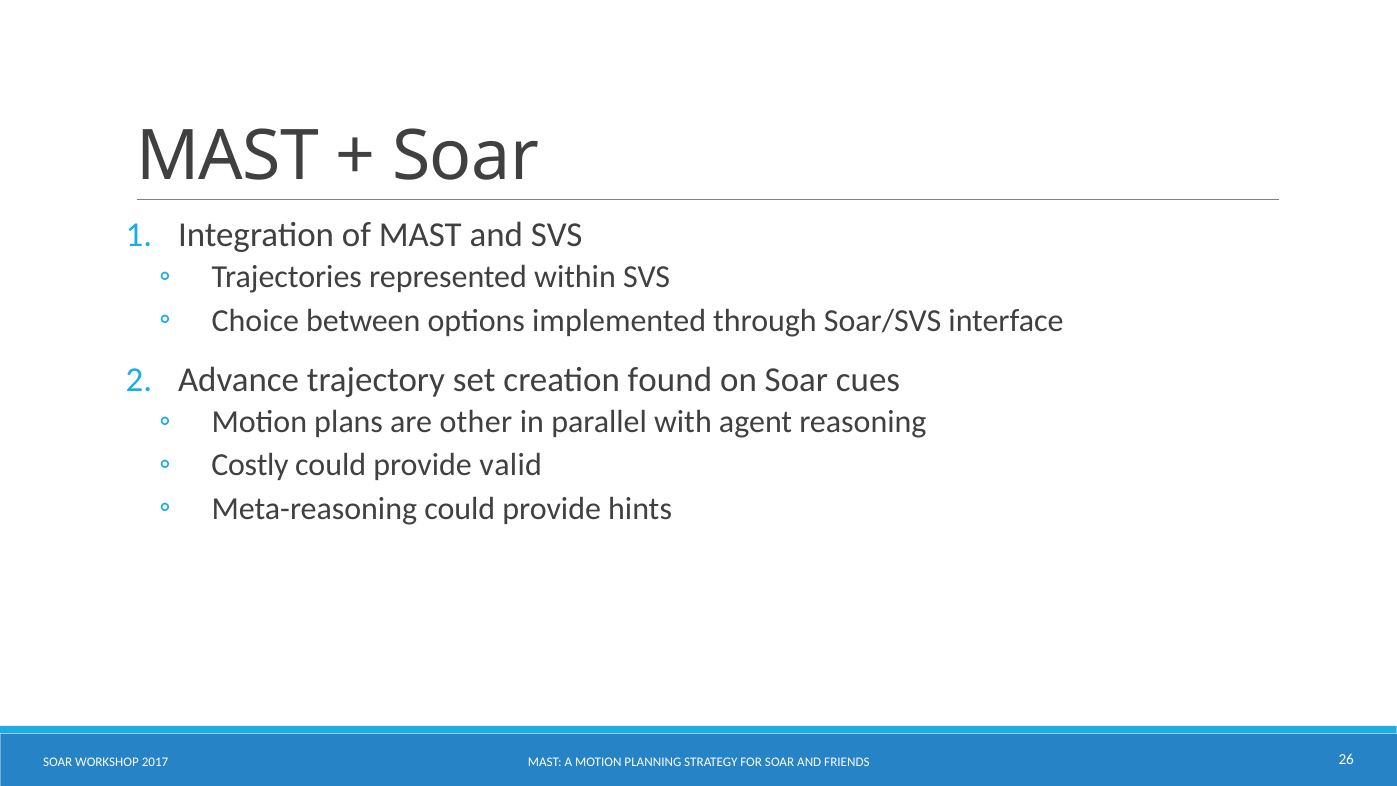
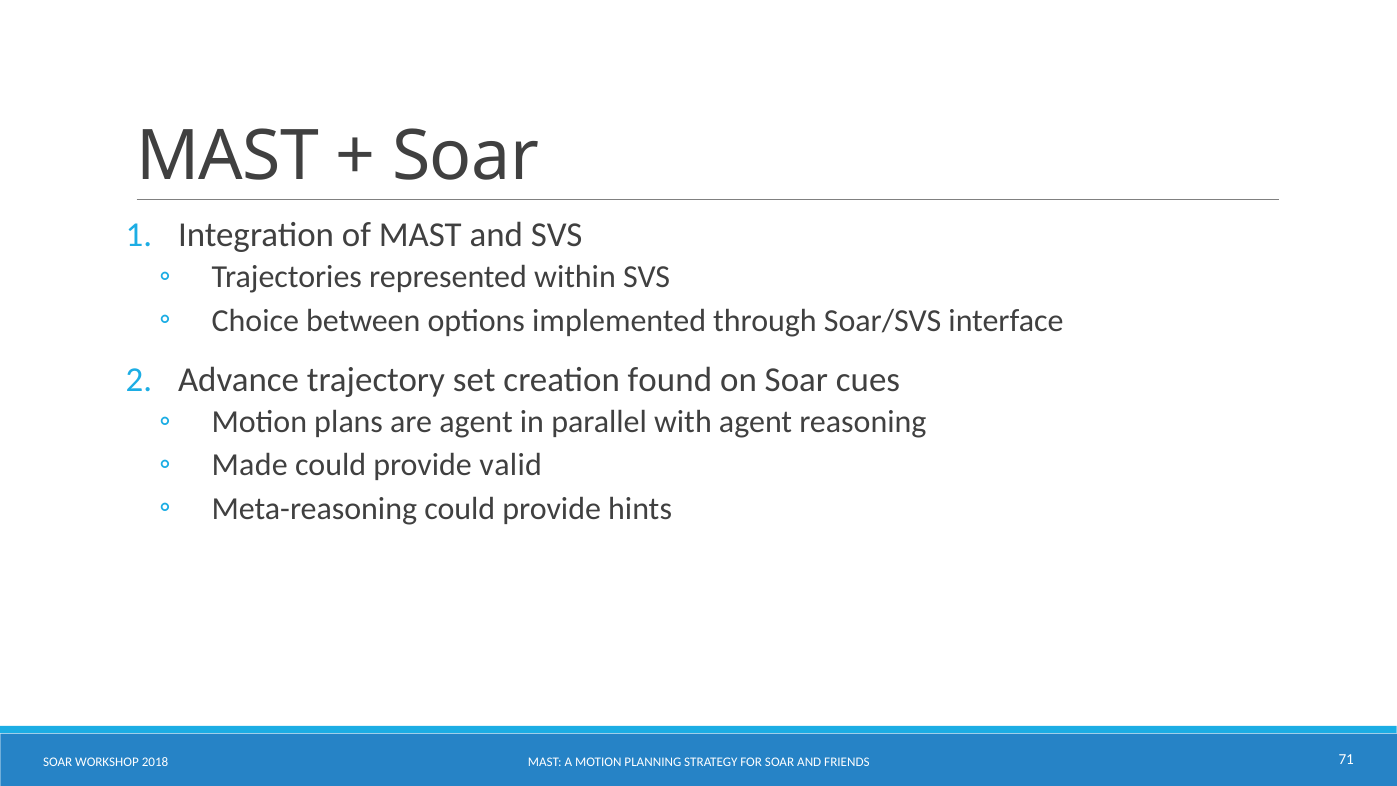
are other: other -> agent (476, 422)
Costly: Costly -> Made (250, 465)
2017: 2017 -> 2018 (155, 762)
26: 26 -> 71 (1346, 759)
